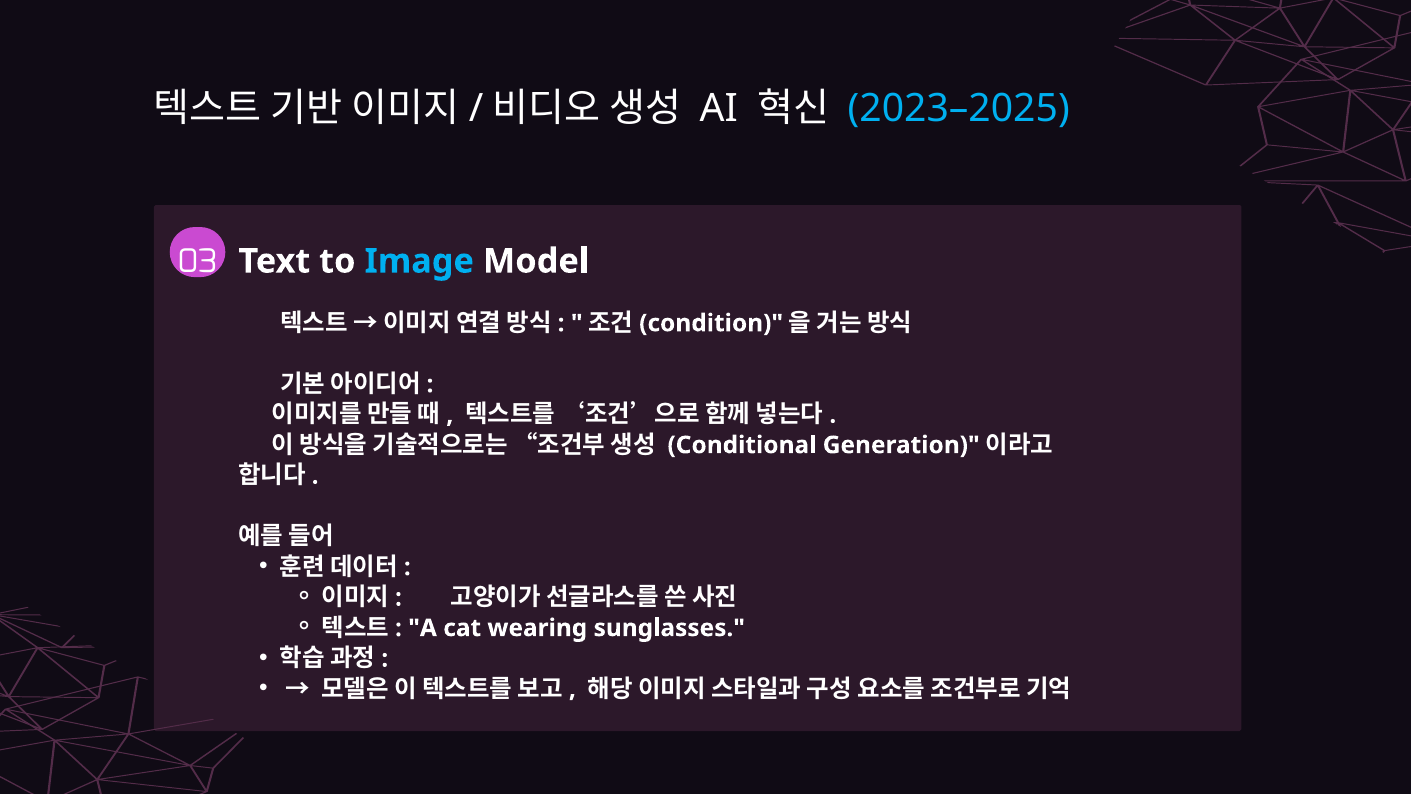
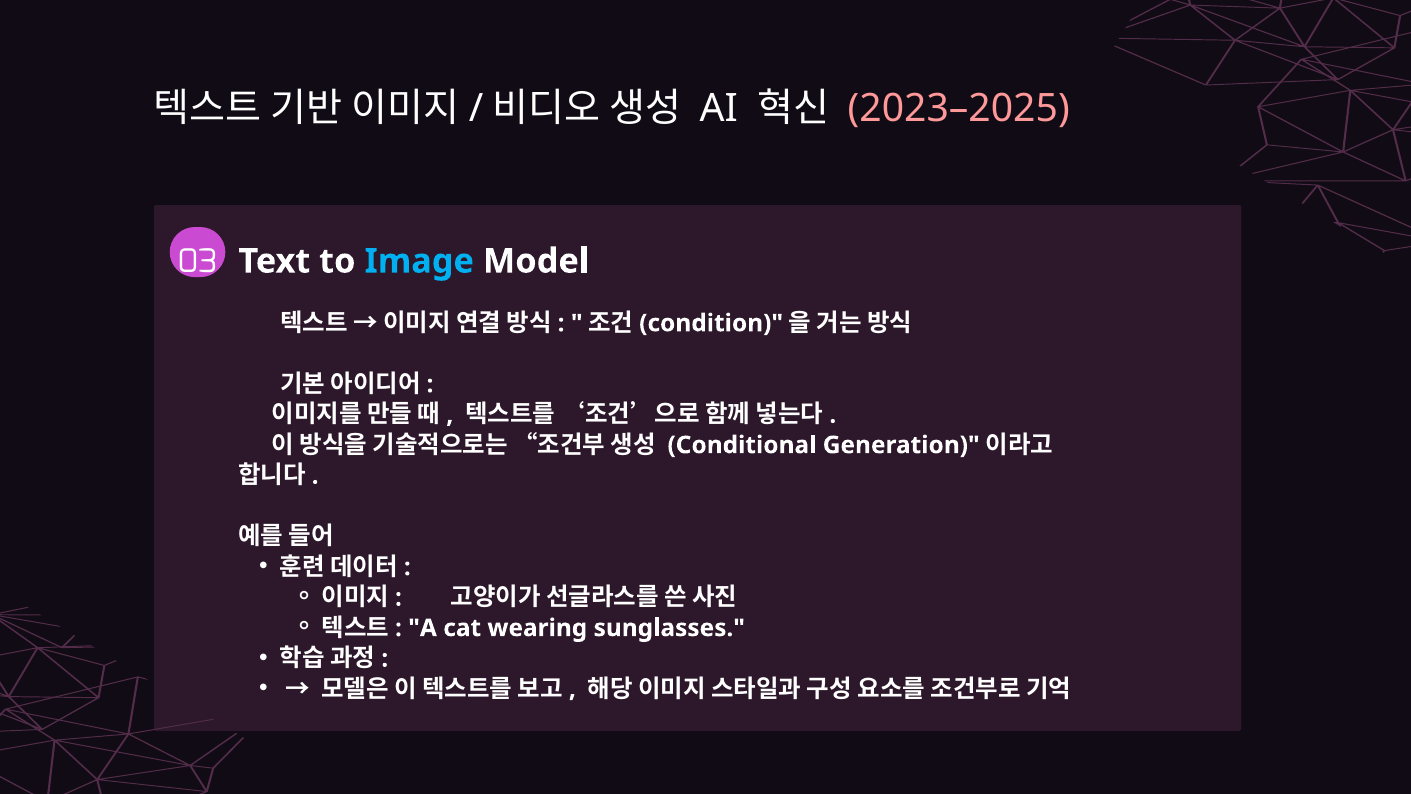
2023–2025 colour: light blue -> pink (959, 108)
